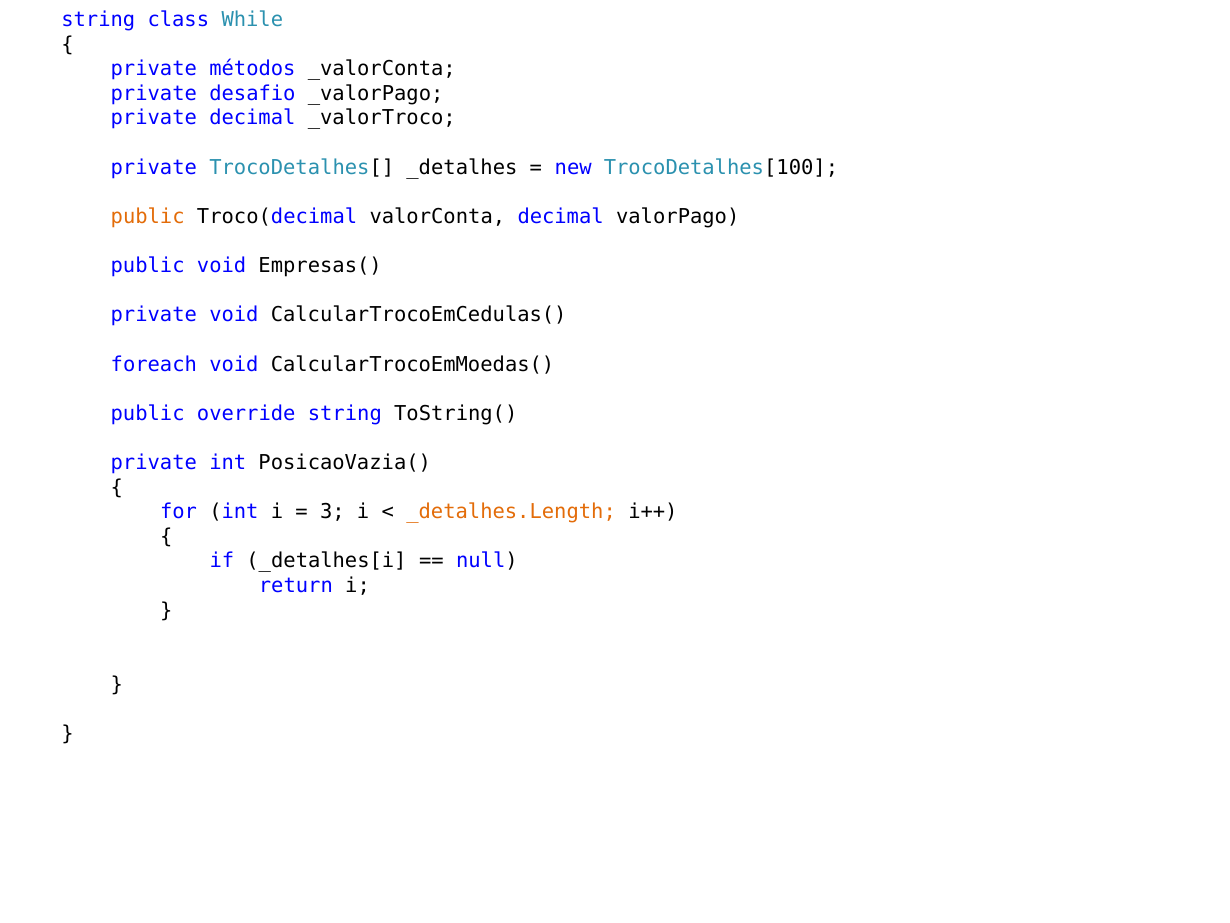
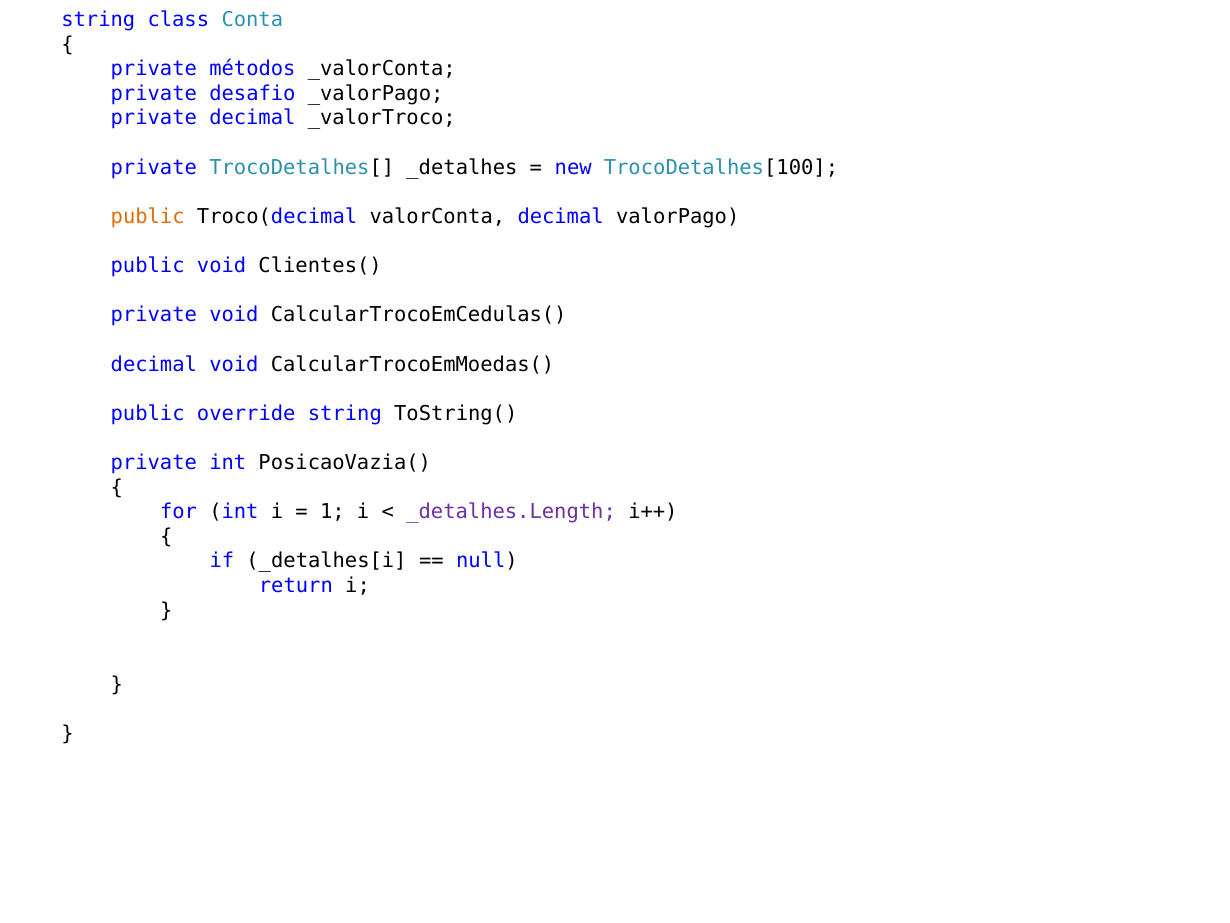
While: While -> Conta (252, 20)
Empresas(: Empresas( -> Clientes( (320, 266)
foreach: foreach -> decimal (154, 364)
3: 3 -> 1 (332, 512)
_detalhes.Length colour: orange -> purple (511, 512)
